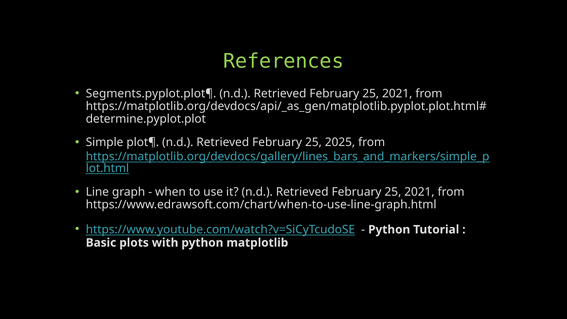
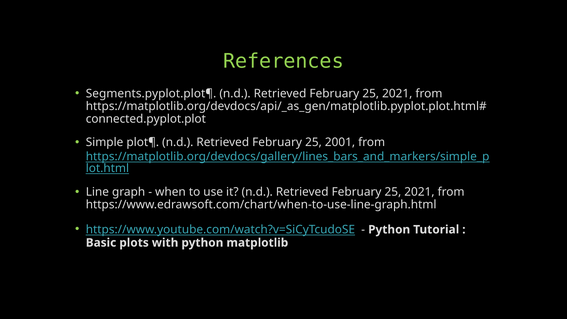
determine.pyplot.plot: determine.pyplot.plot -> connected.pyplot.plot (146, 119)
2025: 2025 -> 2001 (340, 142)
